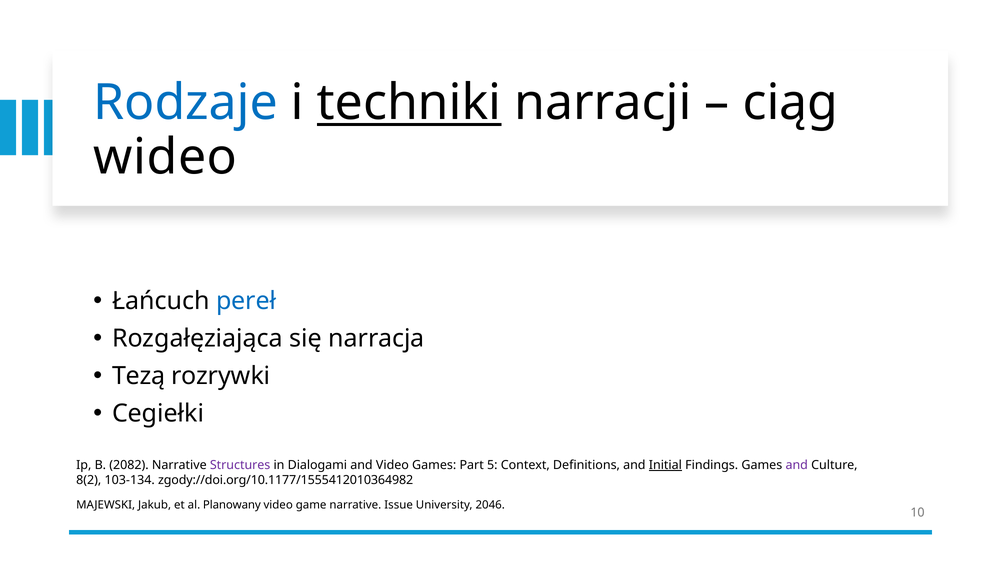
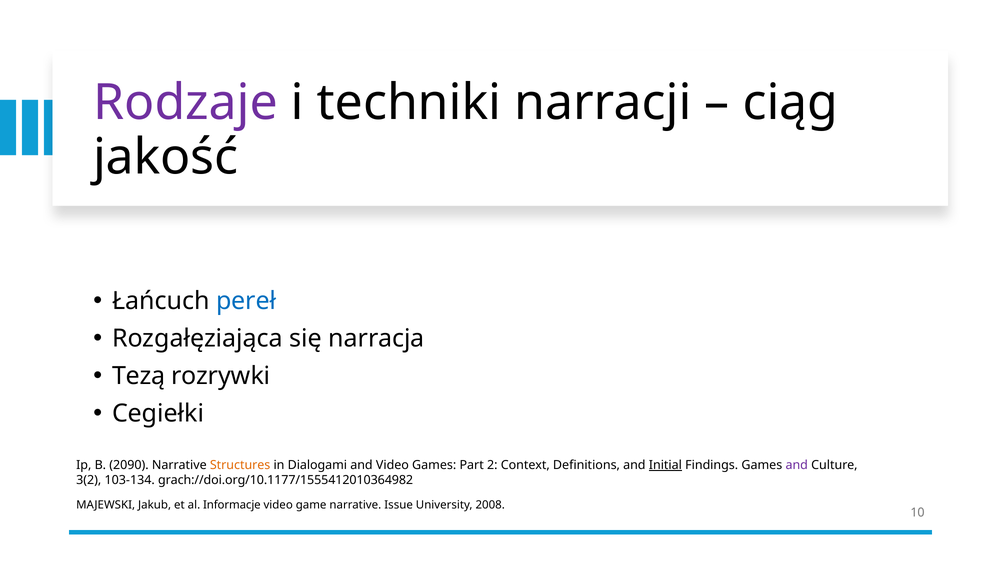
Rodzaje colour: blue -> purple (186, 103)
techniki underline: present -> none (409, 103)
wideo: wideo -> jakość (166, 157)
2082: 2082 -> 2090 (129, 465)
Structures colour: purple -> orange (240, 465)
5: 5 -> 2 (492, 465)
8(2: 8(2 -> 3(2 (89, 480)
zgody://doi.org/10.1177/1555412010364982: zgody://doi.org/10.1177/1555412010364982 -> grach://doi.org/10.1177/1555412010364982 (286, 480)
Planowany: Planowany -> Informacje (232, 505)
2046: 2046 -> 2008 (490, 505)
